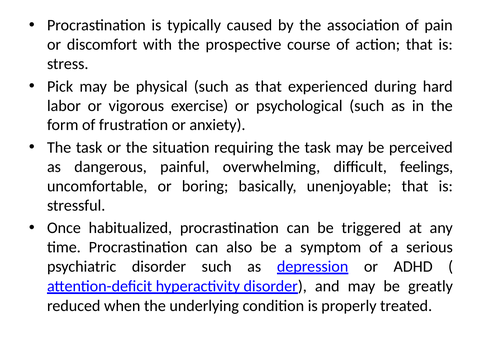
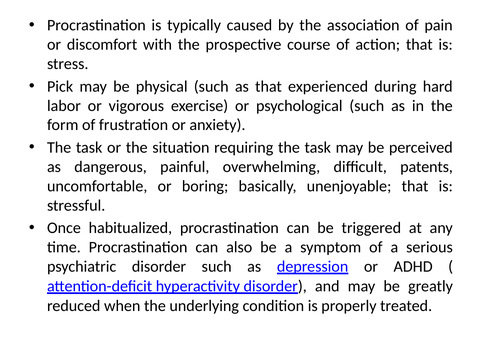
feelings: feelings -> patents (427, 167)
